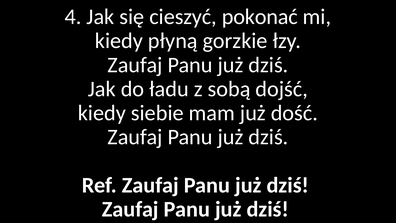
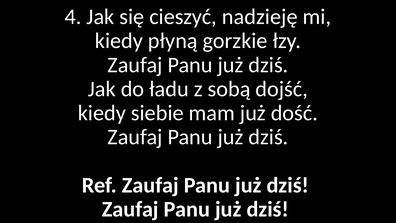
pokonać: pokonać -> nadzieję (260, 17)
